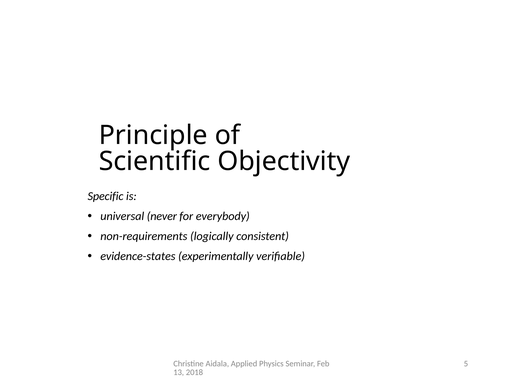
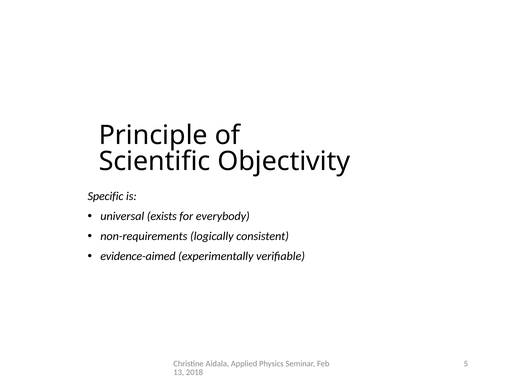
never: never -> exists (162, 216)
evidence-states: evidence-states -> evidence-aimed (138, 256)
